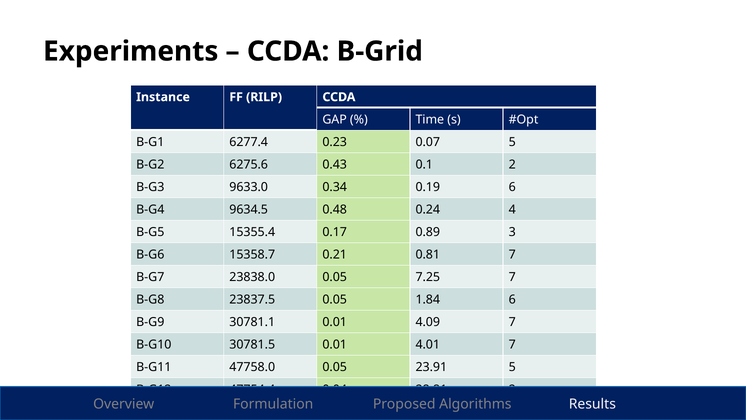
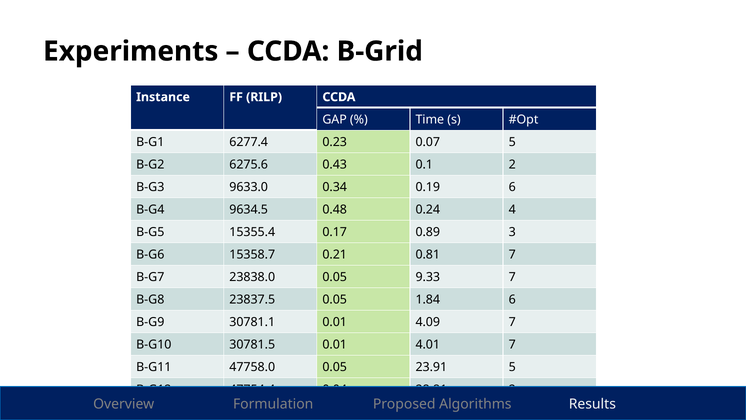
7.25: 7.25 -> 9.33 (428, 277)
